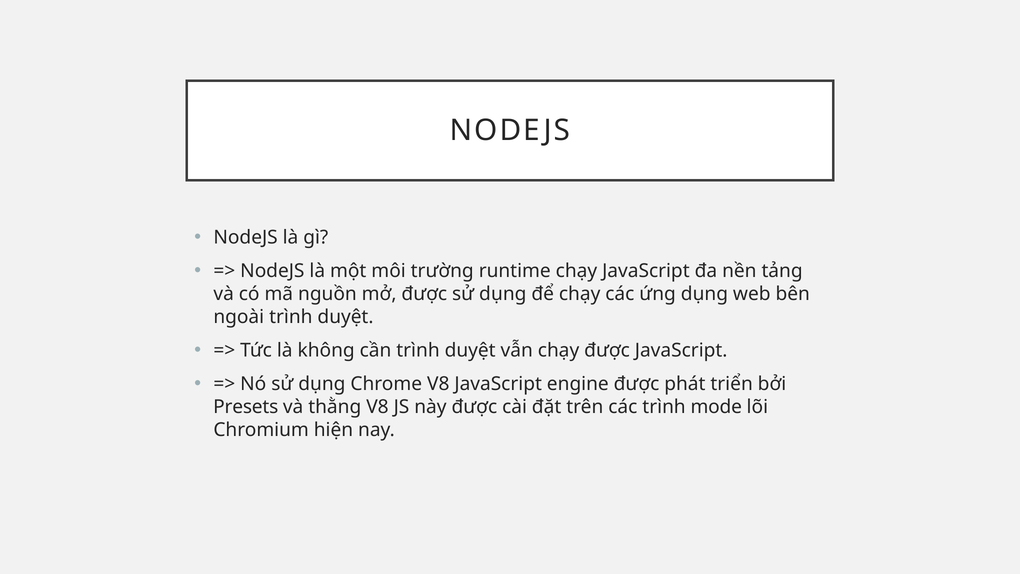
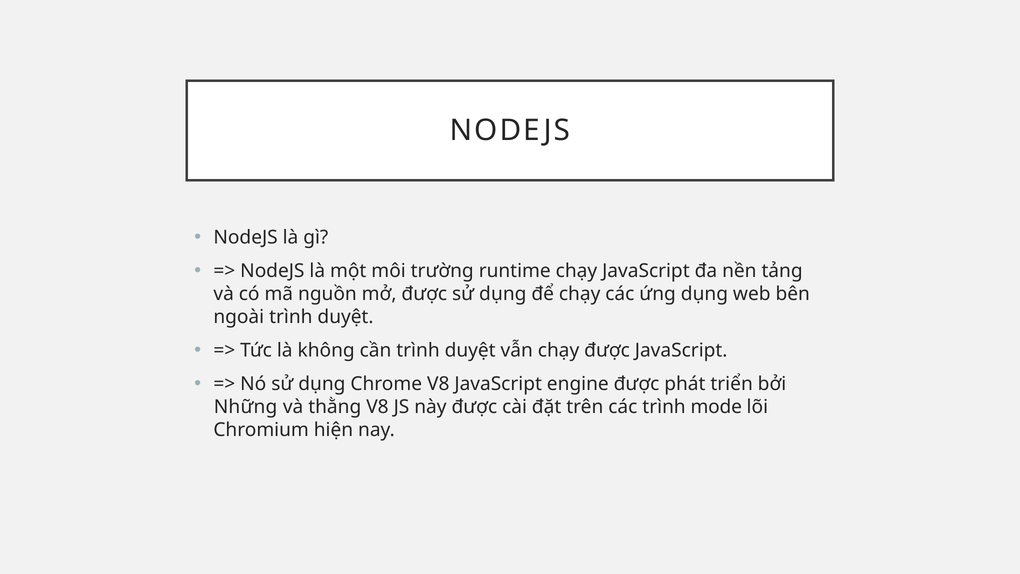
Presets: Presets -> Những (246, 407)
